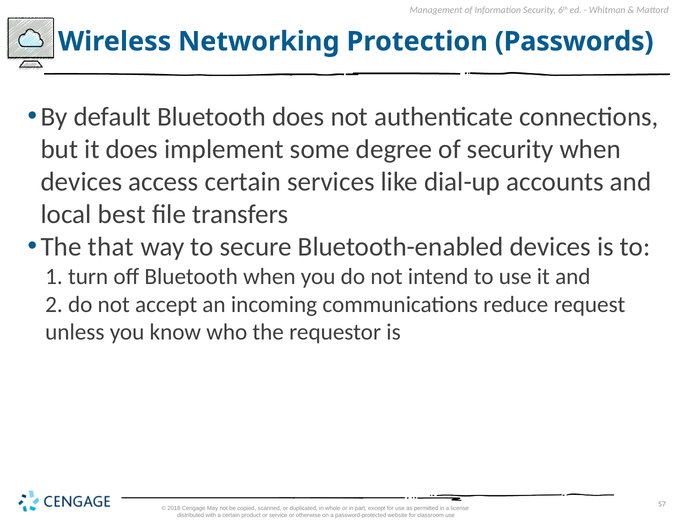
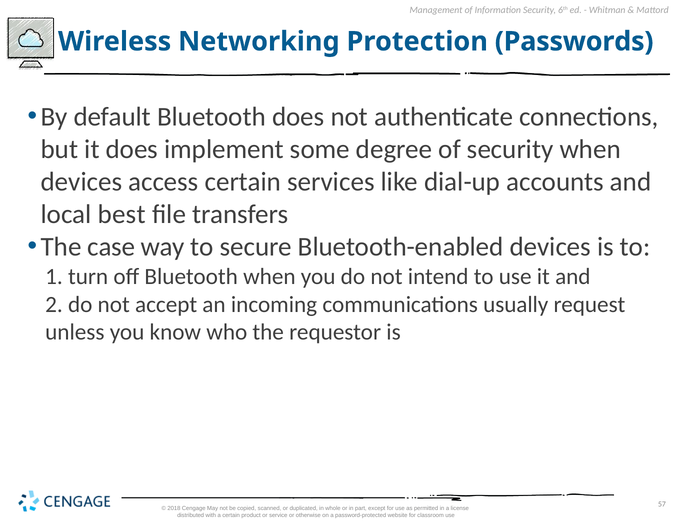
that: that -> case (111, 247)
reduce: reduce -> usually (516, 304)
